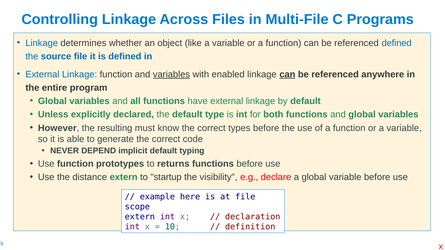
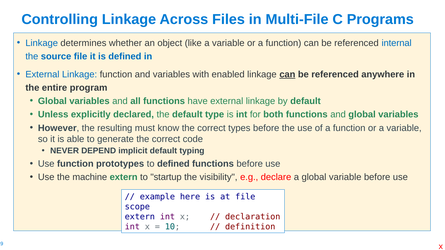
referenced defined: defined -> internal (397, 43)
variables underline: present -> none (171, 74)
to returns: returns -> defined (173, 164)
distance: distance -> machine (90, 177)
